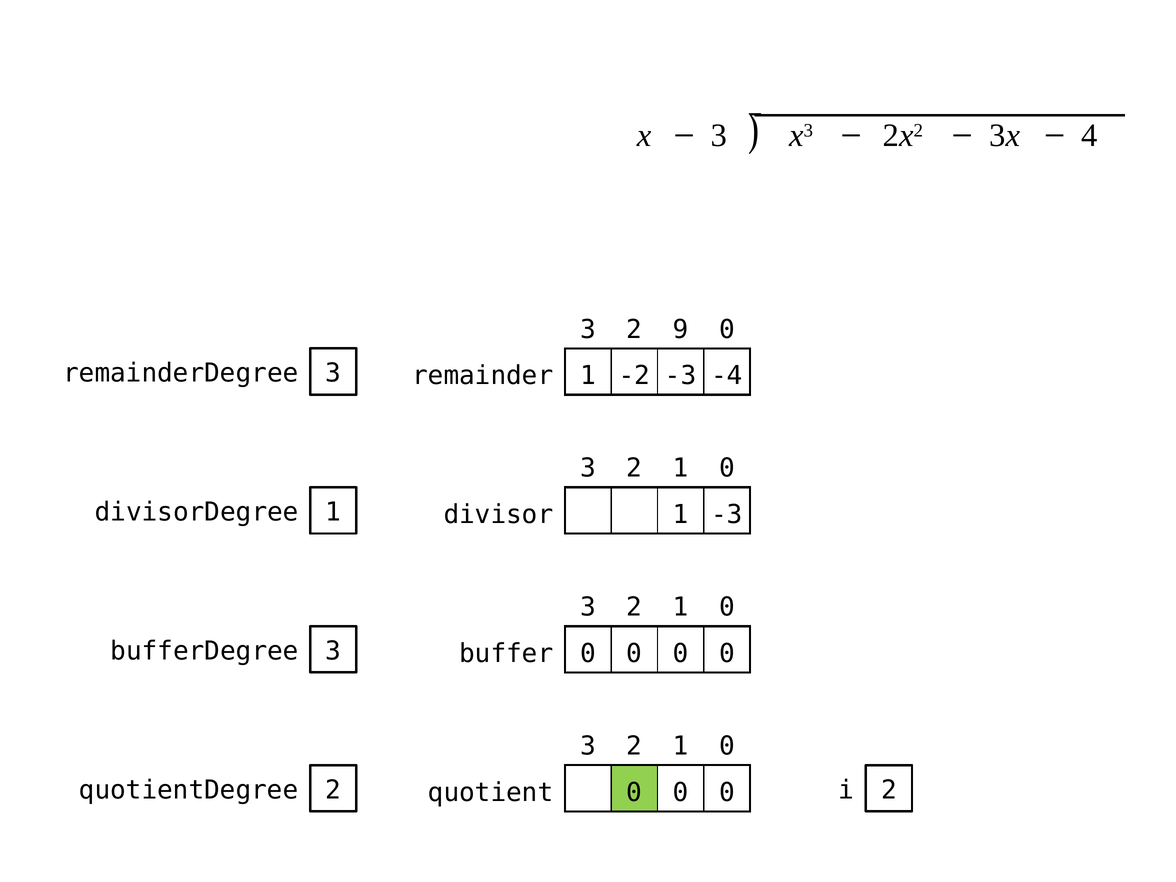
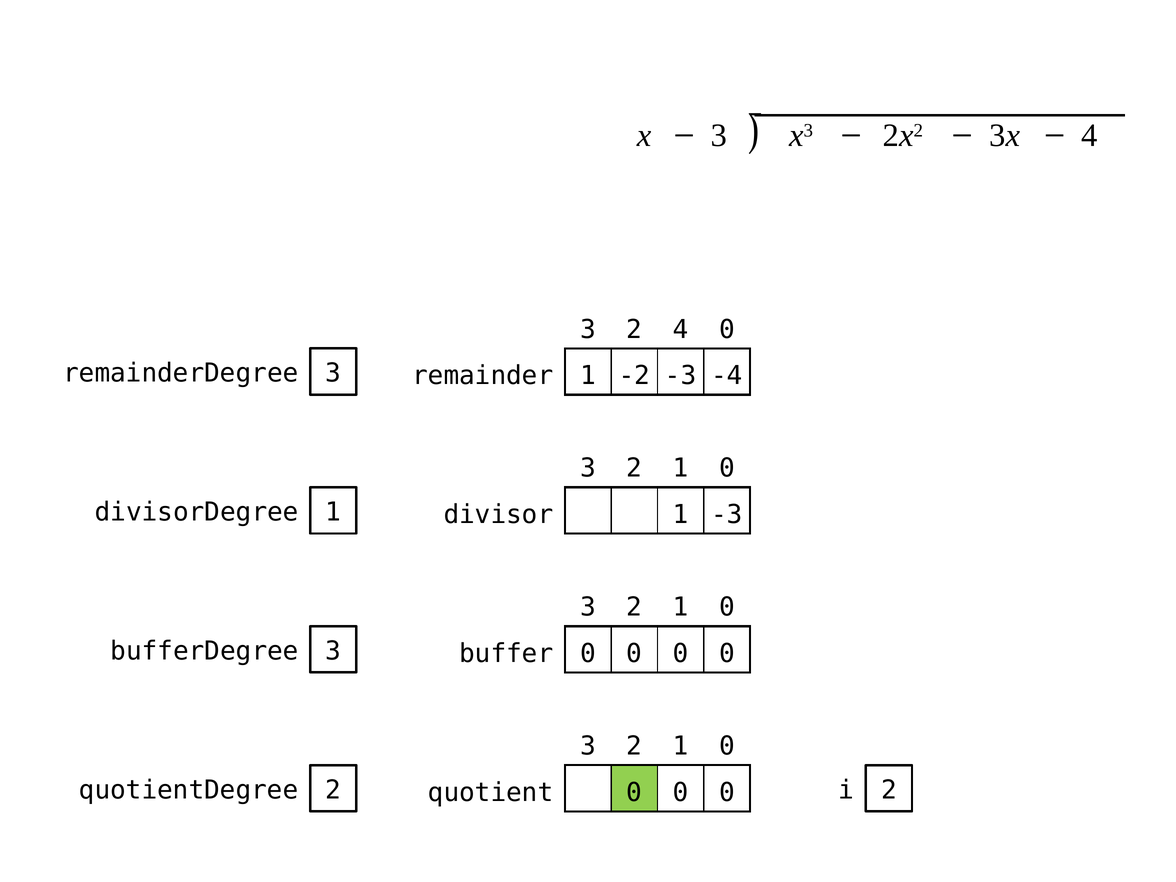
2 9: 9 -> 4 (681, 329)
